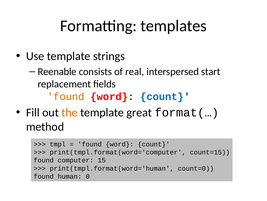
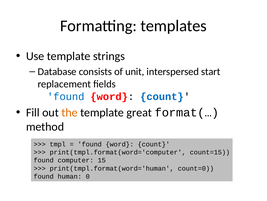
Reenable: Reenable -> Database (57, 71)
real: real -> unit (135, 71)
found colour: orange -> blue (66, 96)
